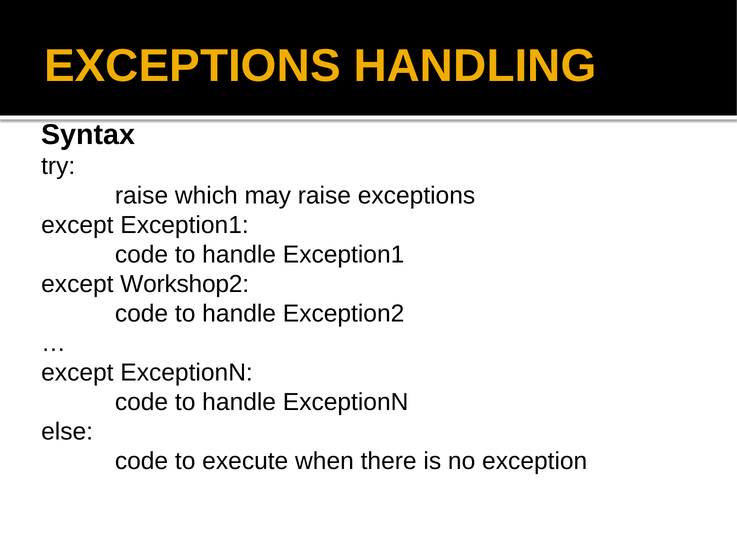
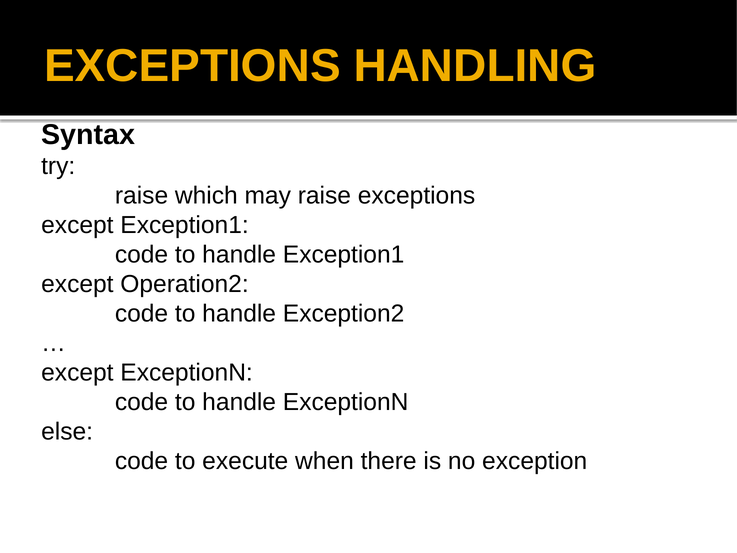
Workshop2: Workshop2 -> Operation2 (185, 284)
